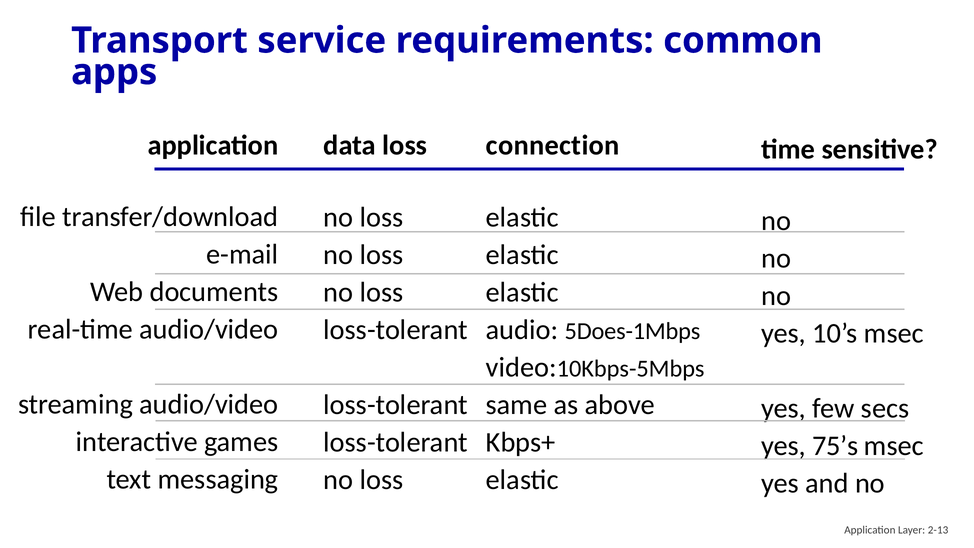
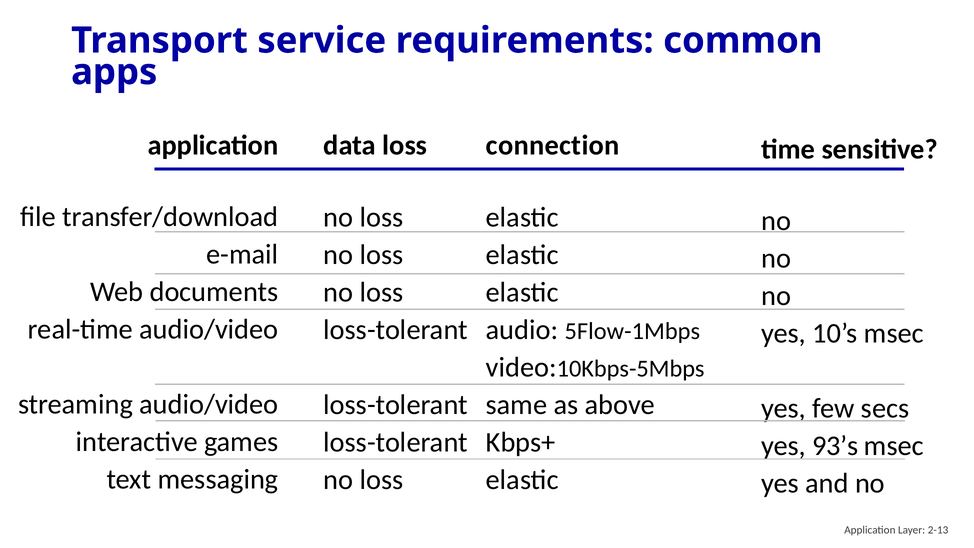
5Does-1Mbps: 5Does-1Mbps -> 5Flow-1Mbps (632, 331)
75’s: 75’s -> 93’s (835, 446)
